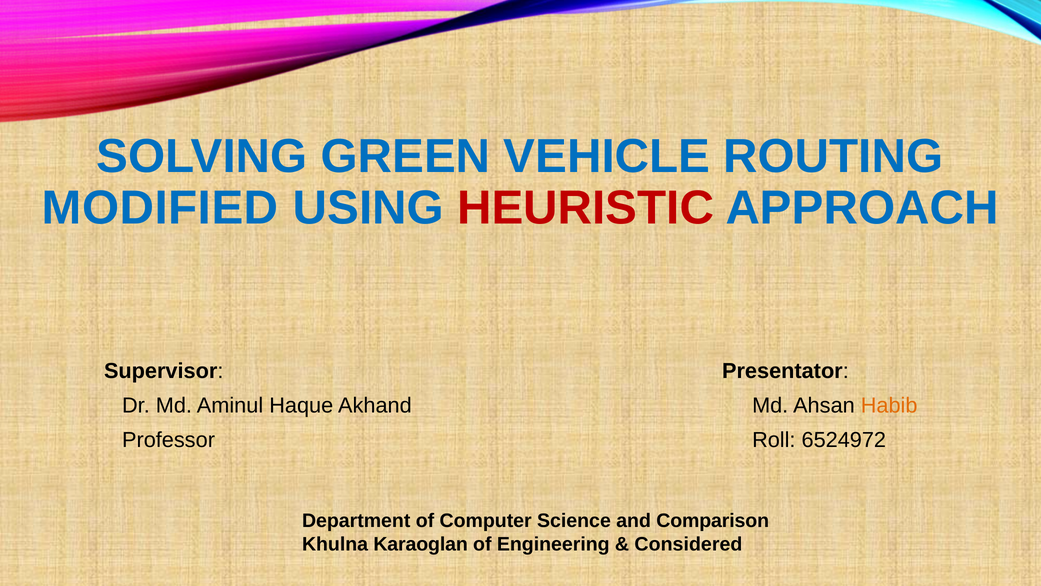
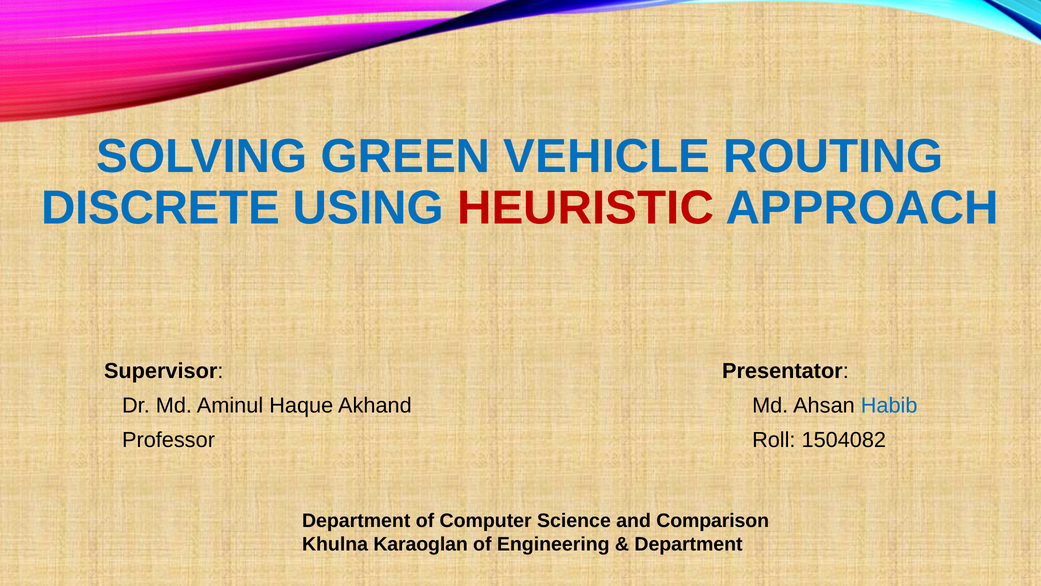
MODIFIED: MODIFIED -> DISCRETE (161, 208)
Habib colour: orange -> blue (889, 405)
6524972: 6524972 -> 1504082 (844, 440)
Considered: Considered -> Department (688, 544)
